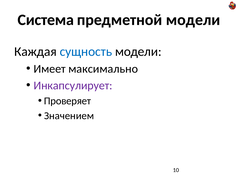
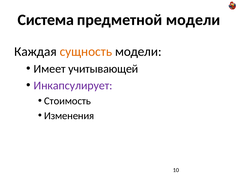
сущность colour: blue -> orange (86, 52)
максимально: максимально -> учитывающей (103, 69)
Проверяет: Проверяет -> Стоимость (67, 101)
Значением: Значением -> Изменения (69, 116)
